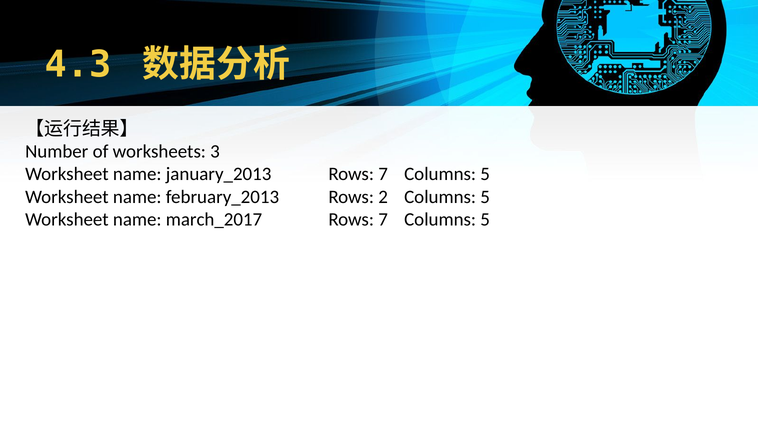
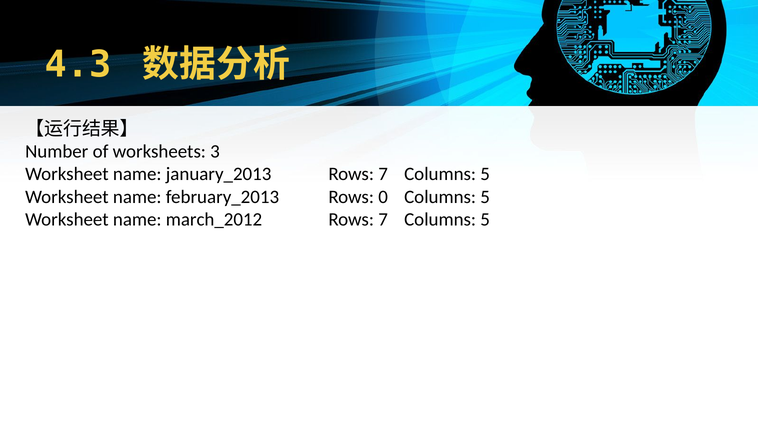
2: 2 -> 0 (383, 197)
march_2017: march_2017 -> march_2012 (214, 220)
